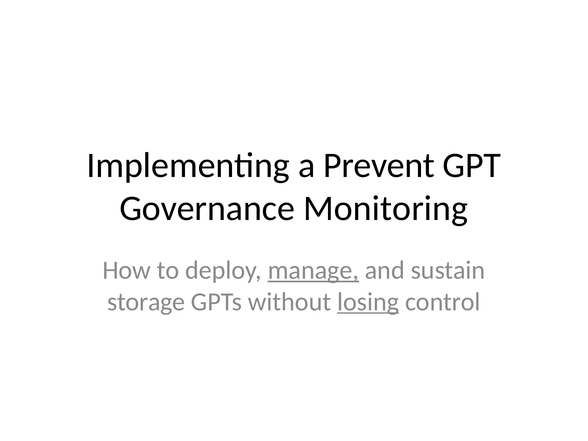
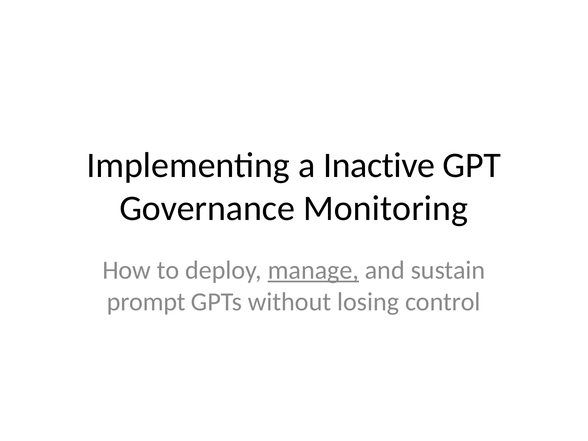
Prevent: Prevent -> Inactive (379, 165)
storage: storage -> prompt (146, 302)
losing underline: present -> none (368, 302)
